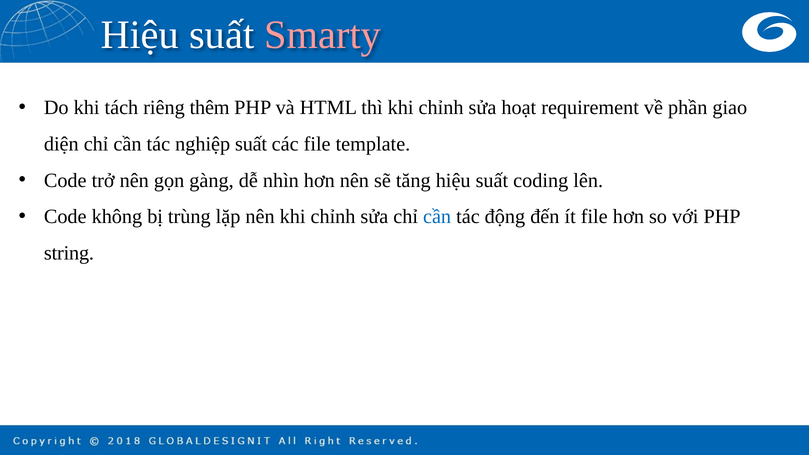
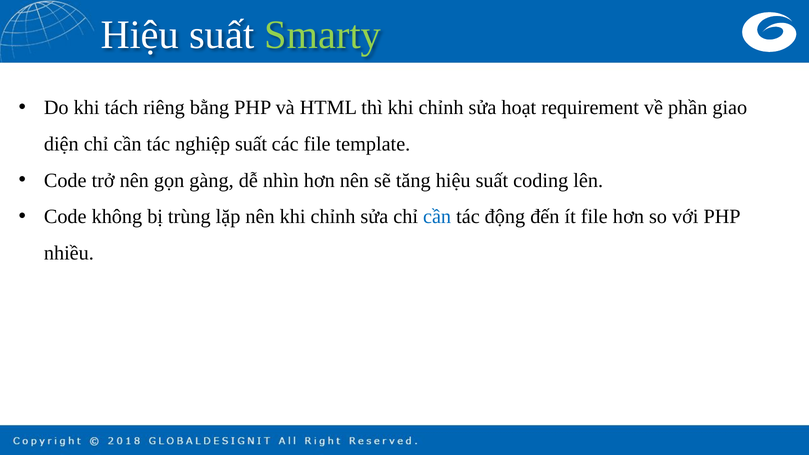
Smarty colour: pink -> light green (323, 35)
thêm: thêm -> bằng (210, 108)
string: string -> nhiều (69, 253)
